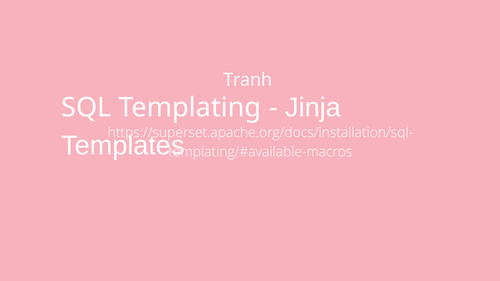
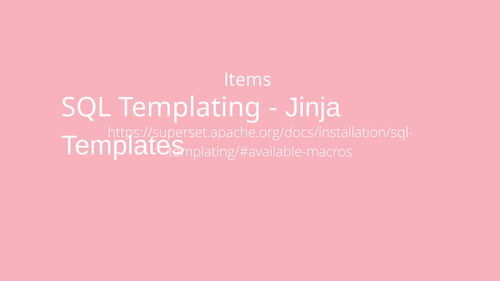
Tranh: Tranh -> Items (248, 80)
